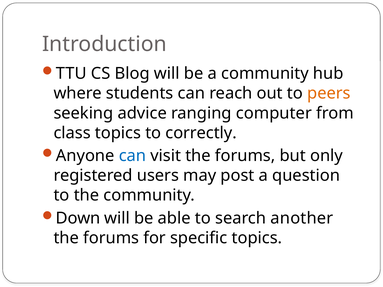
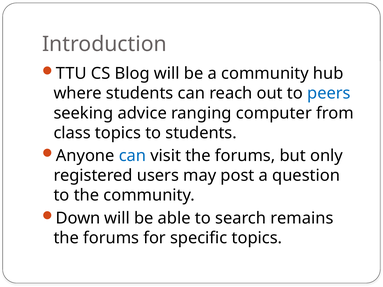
peers colour: orange -> blue (329, 93)
to correctly: correctly -> students (201, 133)
another: another -> remains (302, 218)
